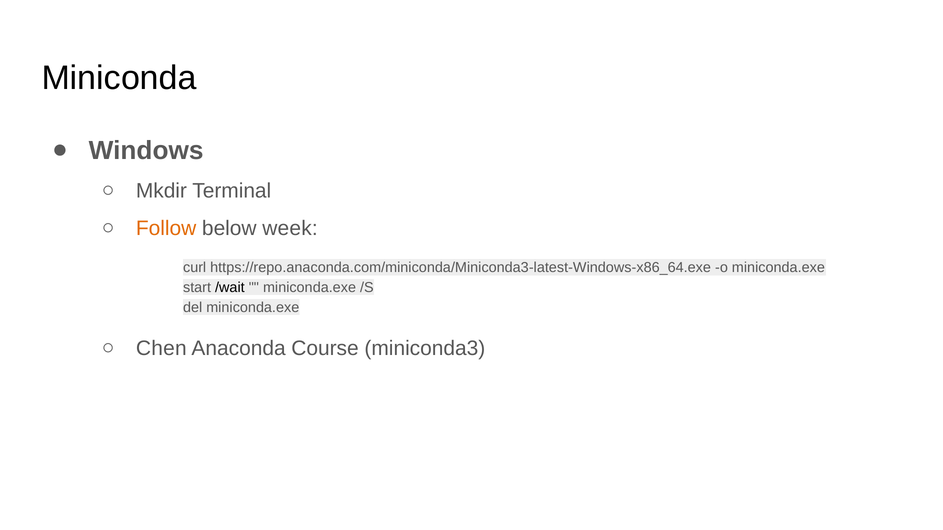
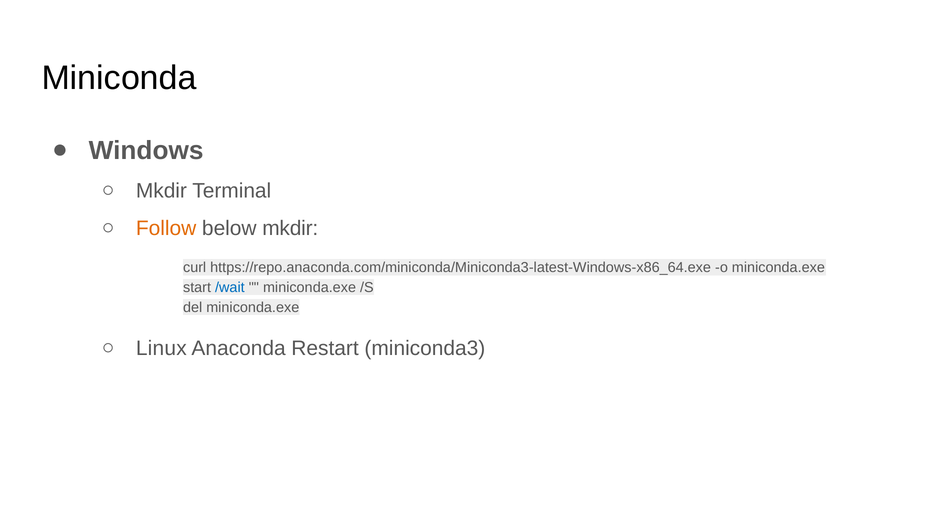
below week: week -> mkdir (290, 229)
/wait colour: black -> blue (230, 288)
Chen: Chen -> Linux (161, 349)
Course: Course -> Restart (325, 349)
